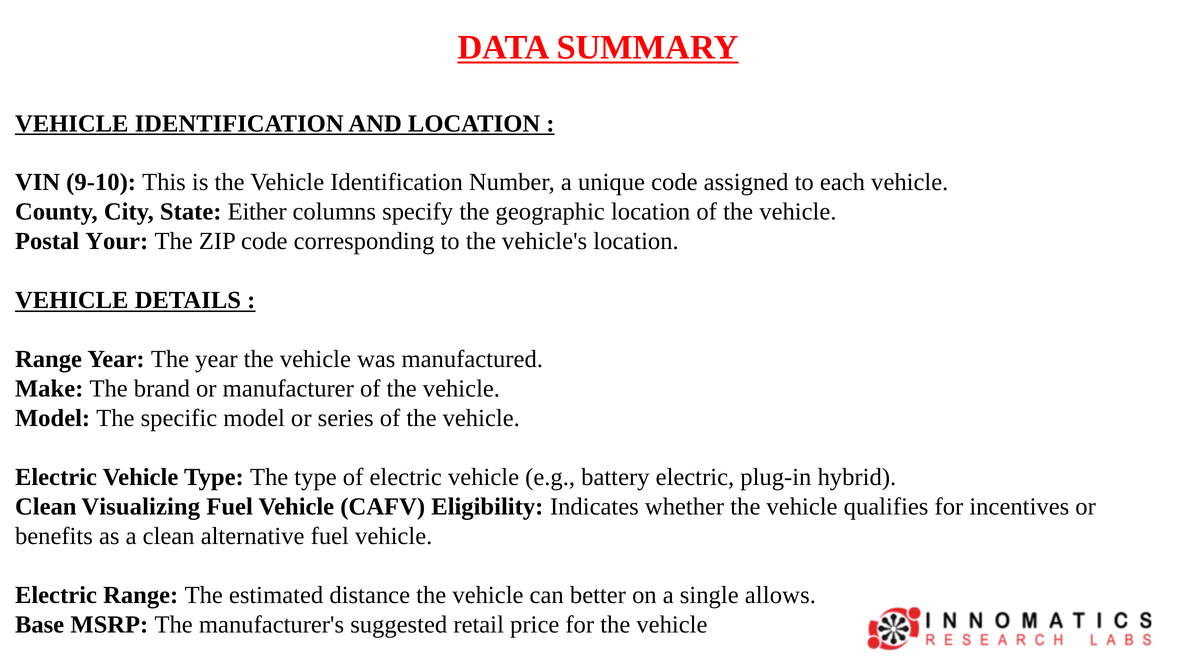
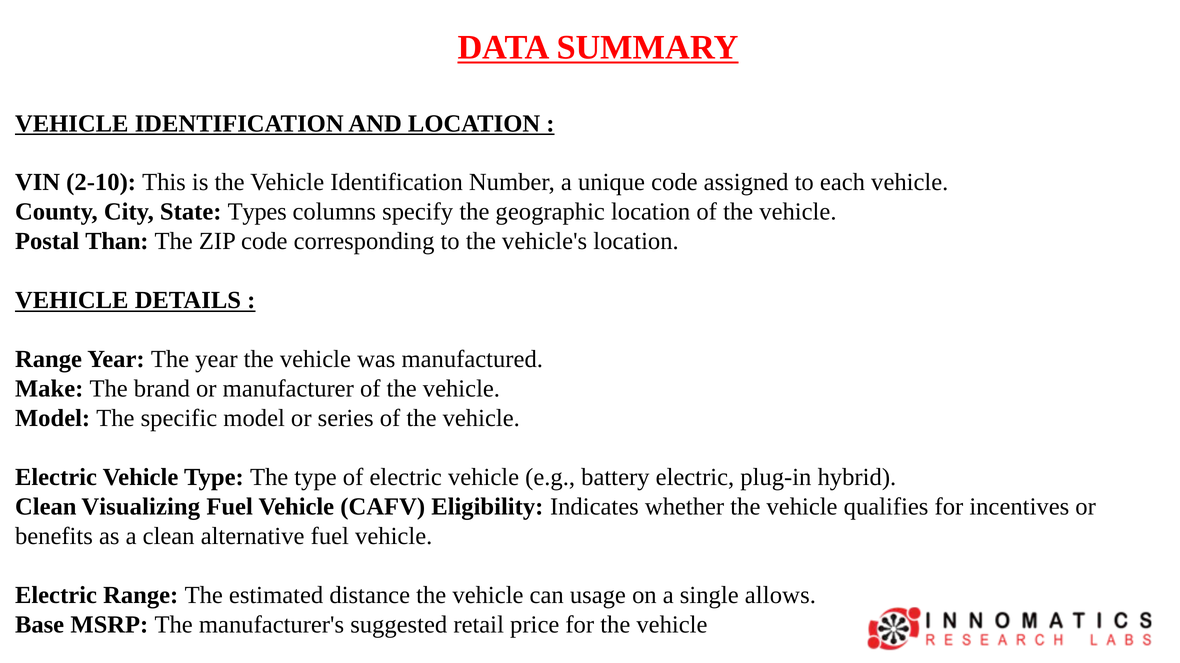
9-10: 9-10 -> 2-10 (101, 183)
Either: Either -> Types (257, 212)
Your: Your -> Than (117, 242)
better: better -> usage (598, 596)
